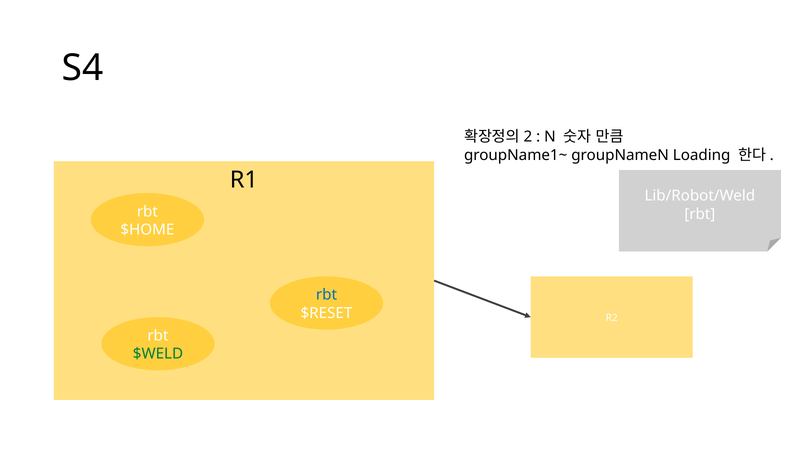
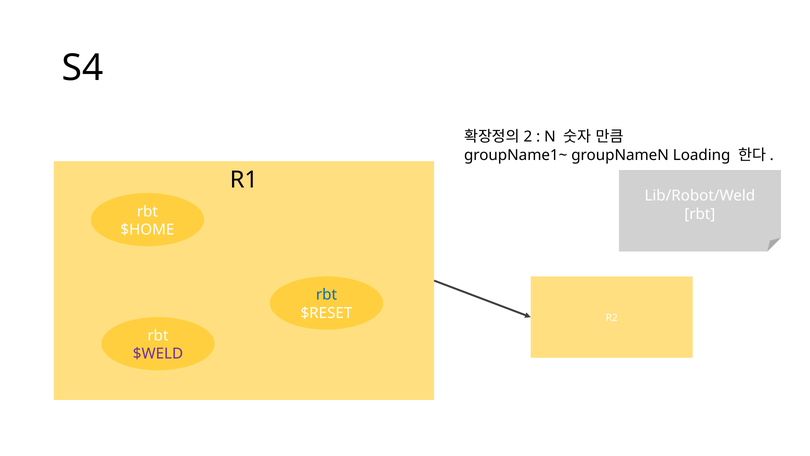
$WELD colour: green -> purple (158, 354)
